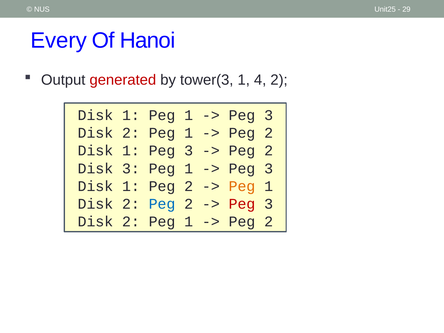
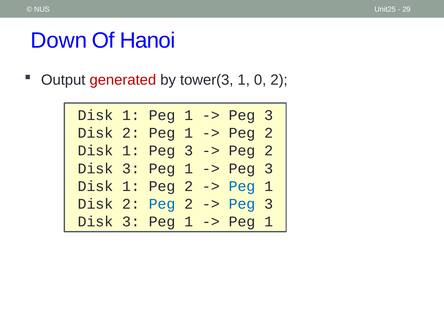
Every: Every -> Down (59, 40)
4: 4 -> 0 (260, 80)
Peg colour: orange -> blue (242, 186)
Peg colour: red -> blue (242, 204)
2: 2 -> 3 (131, 222)
2: 2 -> 1 (269, 222)
